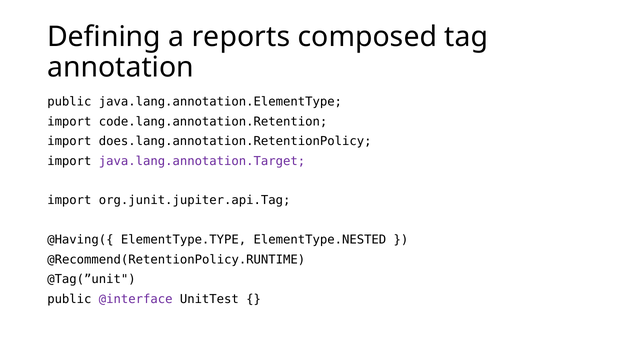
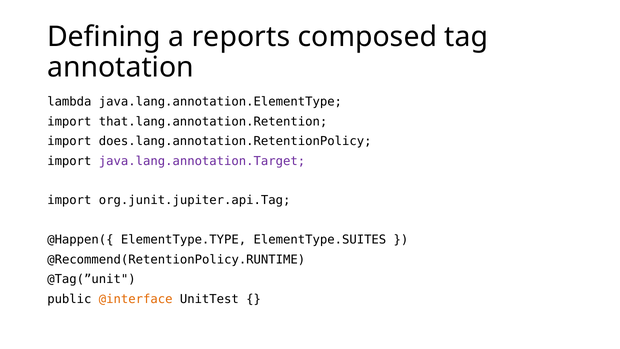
public: public -> lambda (69, 102)
code.lang.annotation.Retention: code.lang.annotation.Retention -> that.lang.annotation.Retention (213, 121)
@Having({: @Having({ -> @Happen({ (80, 240)
ElementType.NESTED: ElementType.NESTED -> ElementType.SUITES (320, 240)
@interface colour: purple -> orange (136, 299)
